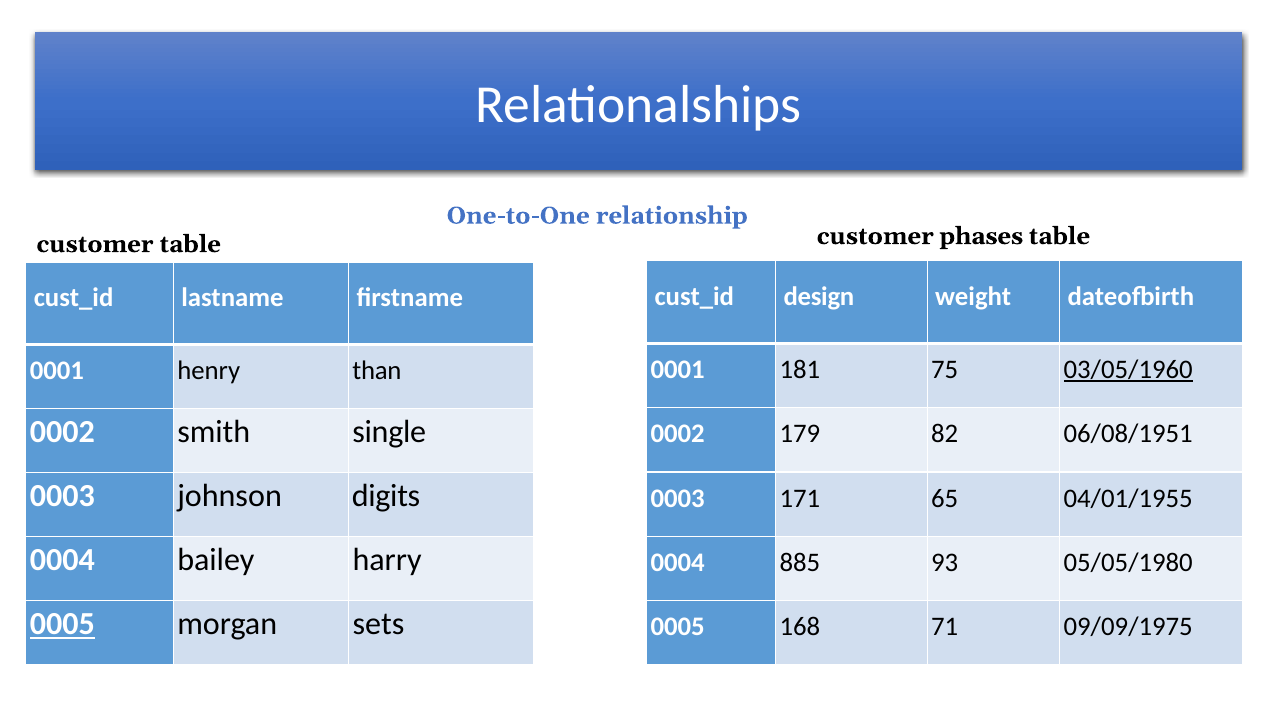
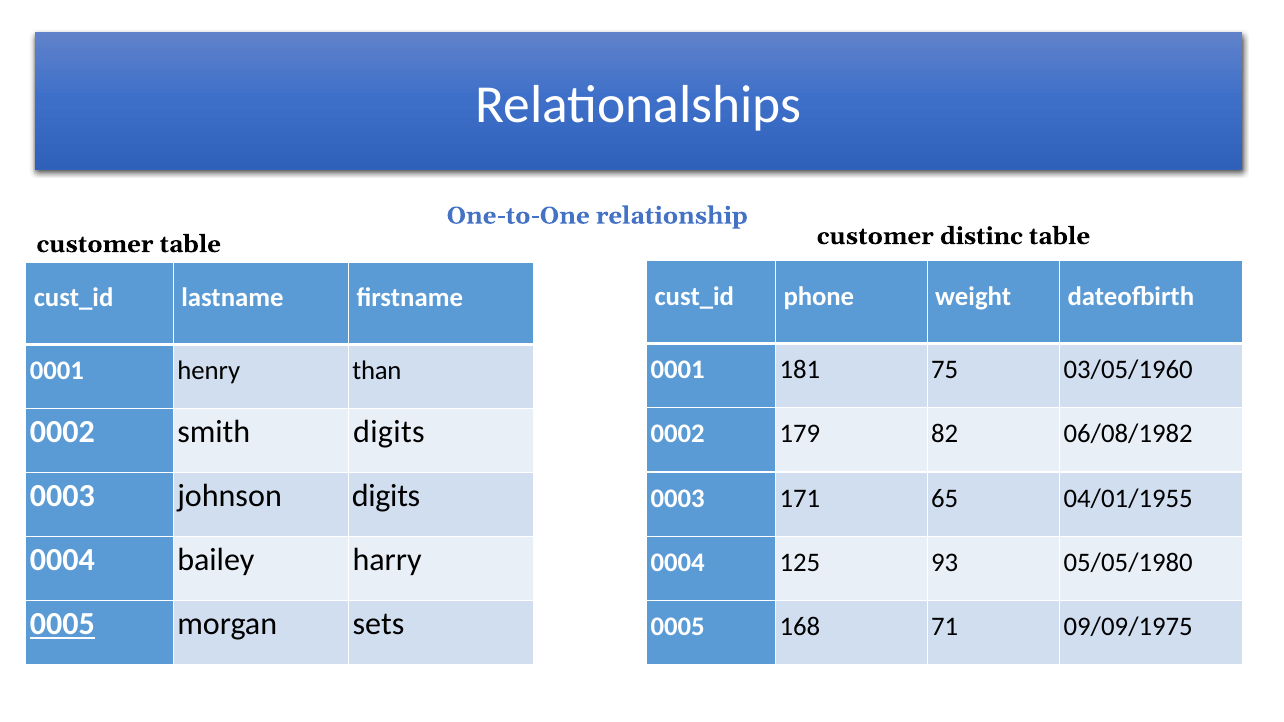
phases: phases -> distinc (981, 236)
design: design -> phone (819, 296)
03/05/1960 underline: present -> none (1128, 370)
smith single: single -> digits (389, 432)
06/08/1951: 06/08/1951 -> 06/08/1982 (1128, 434)
885: 885 -> 125 (800, 563)
